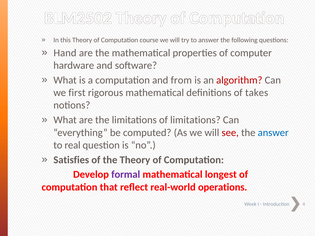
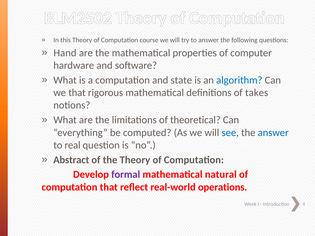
from: from -> state (181, 80)
algorithm colour: red -> blue (239, 80)
we first: first -> that (77, 93)
of limitations: limitations -> theoretical (195, 120)
see colour: red -> blue (230, 133)
Satisfies: Satisfies -> Abstract (71, 160)
longest: longest -> natural (221, 175)
